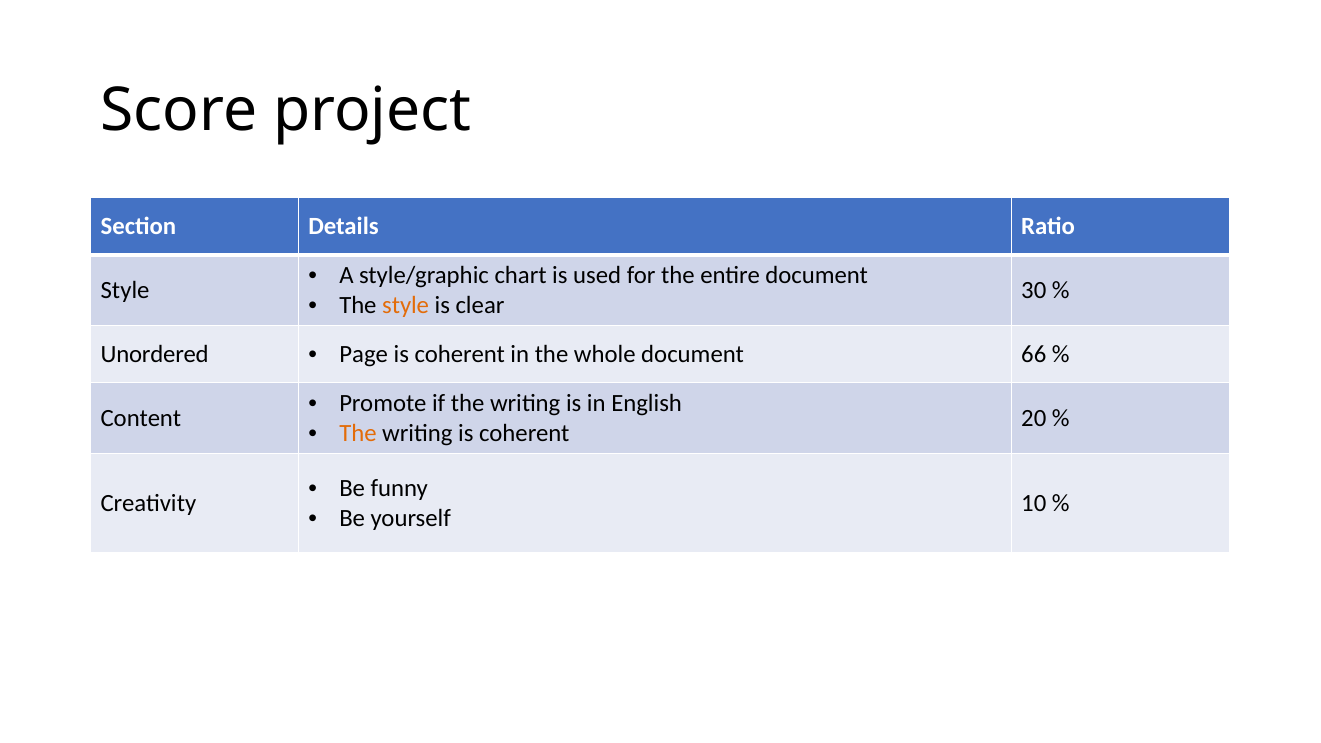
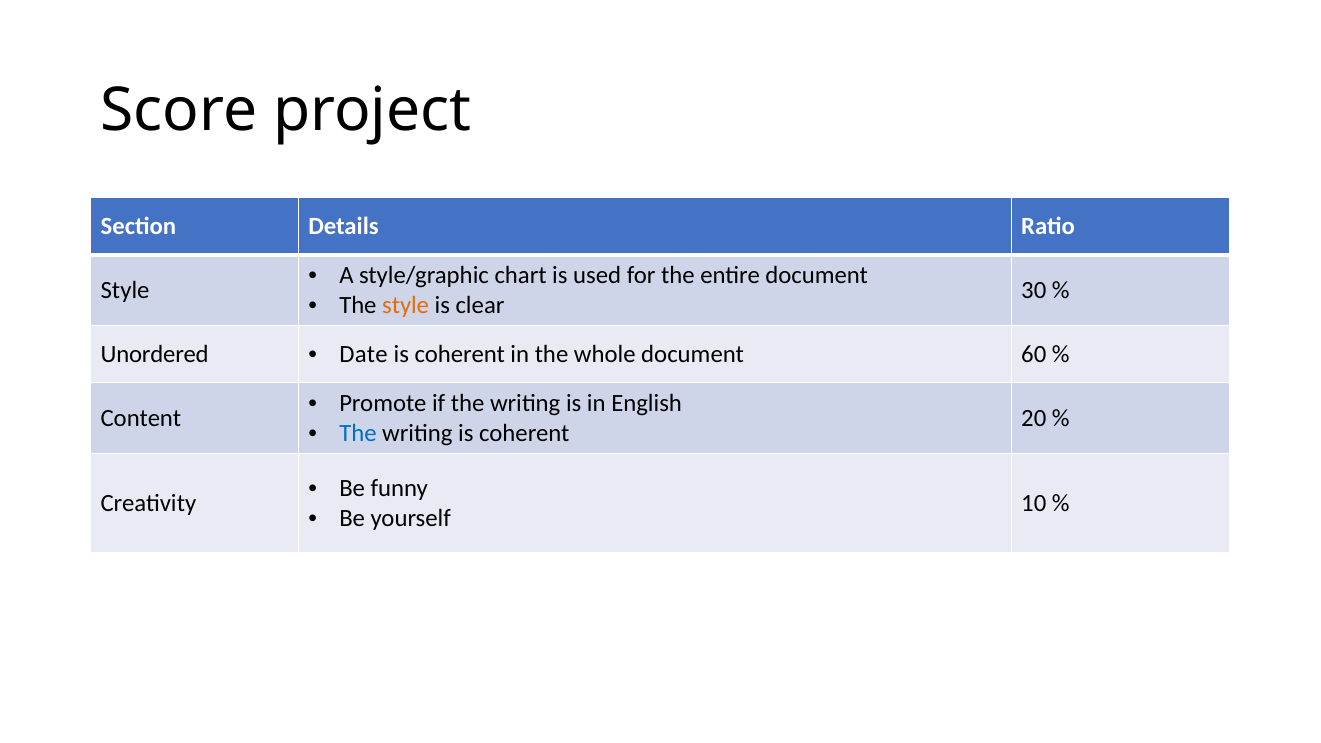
Page: Page -> Date (364, 354)
66: 66 -> 60 (1034, 354)
The colour: orange -> blue (358, 433)
